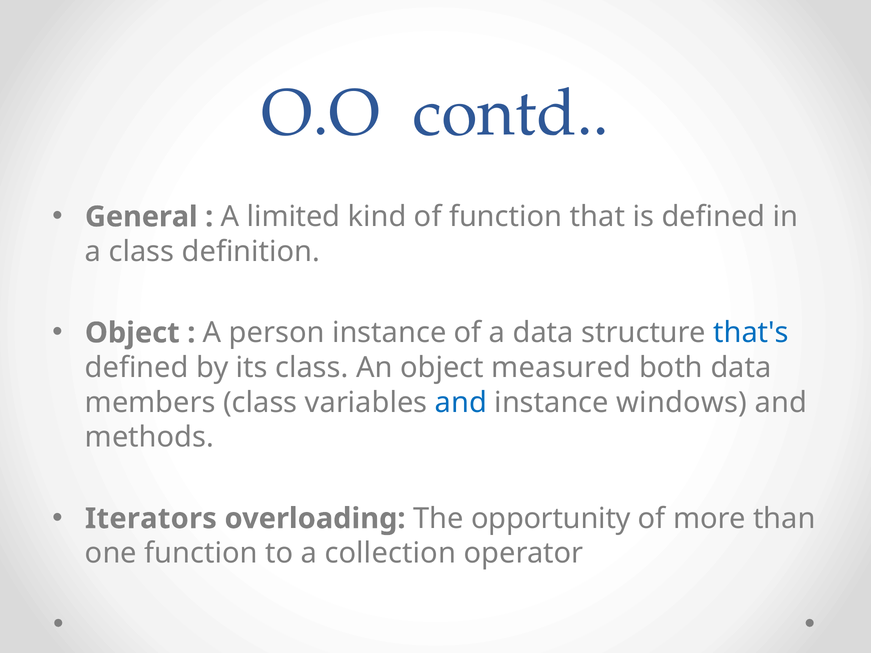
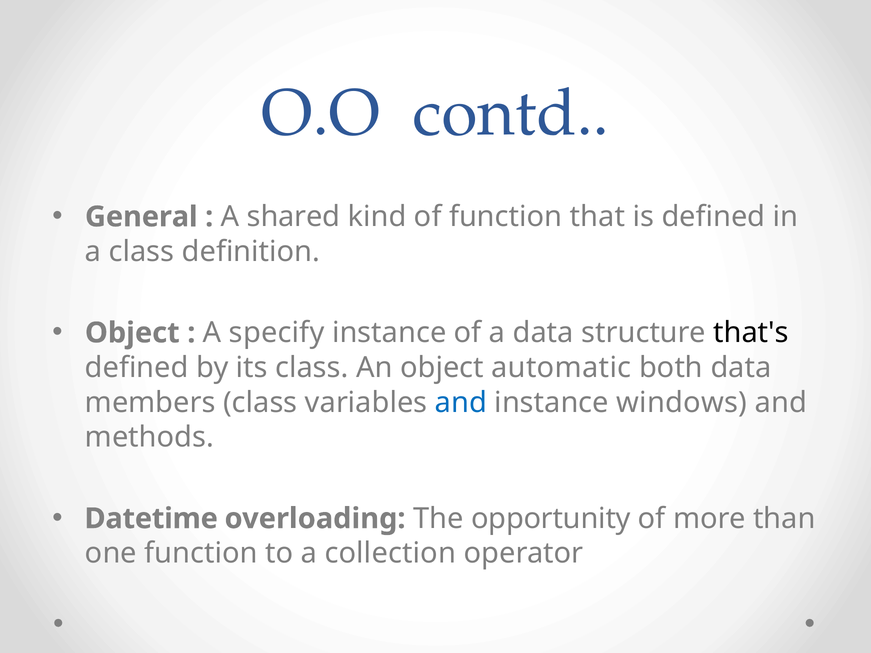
limited: limited -> shared (294, 217)
person: person -> specify (277, 333)
that's colour: blue -> black (751, 333)
measured: measured -> automatic (561, 368)
Iterators: Iterators -> Datetime (151, 519)
